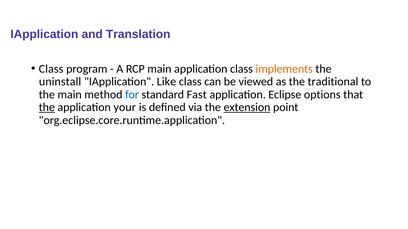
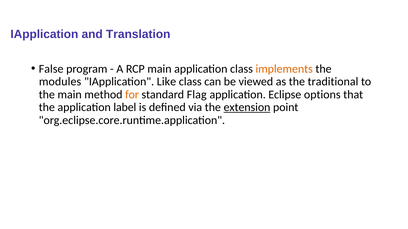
Class: Class -> False (51, 69)
uninstall: uninstall -> modules (60, 82)
for colour: blue -> orange (132, 95)
Fast: Fast -> Flag (197, 95)
the underline: present -> none (47, 108)
your: your -> label (125, 108)
